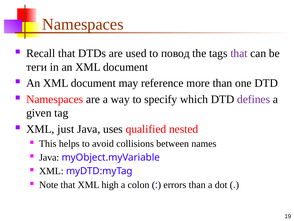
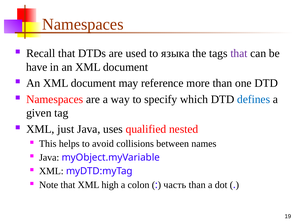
повод: повод -> языка (175, 53)
теги: теги -> have (37, 67)
defines colour: purple -> blue (254, 99)
errors: errors -> часть (175, 184)
